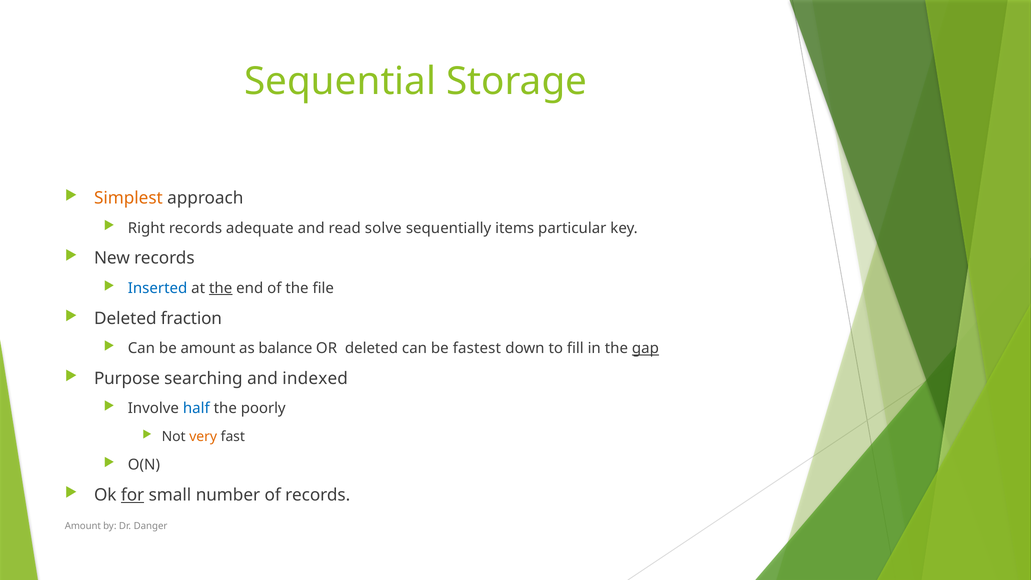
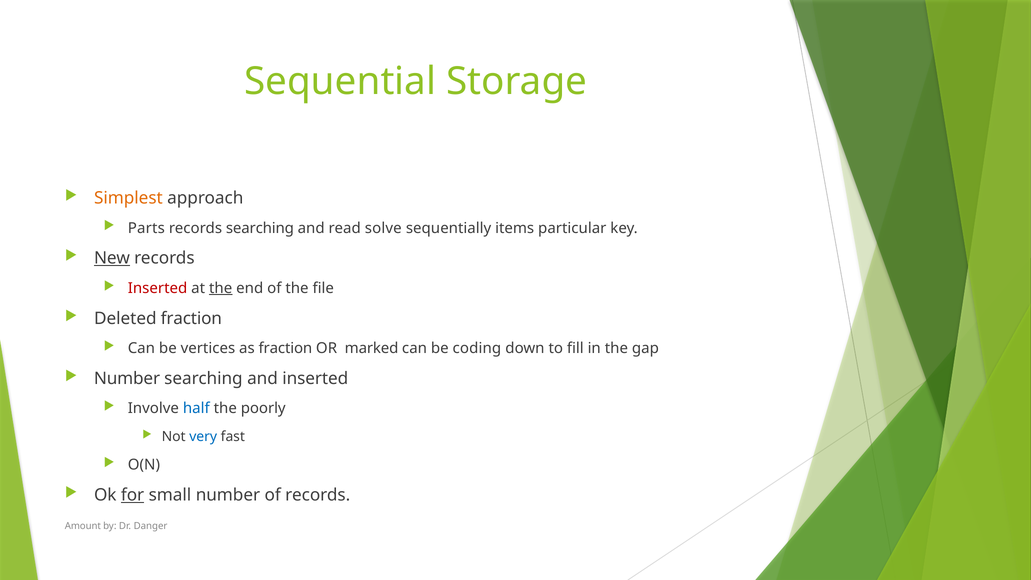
Right: Right -> Parts (146, 228)
records adequate: adequate -> searching (260, 228)
New underline: none -> present (112, 258)
Inserted colour: blue -> red (158, 288)
be amount: amount -> vertices (208, 348)
as balance: balance -> fraction (285, 348)
OR deleted: deleted -> marked (372, 348)
fastest: fastest -> coding (477, 348)
gap underline: present -> none (645, 348)
Purpose: Purpose -> Number (127, 379)
and indexed: indexed -> inserted (315, 379)
very colour: orange -> blue (203, 437)
